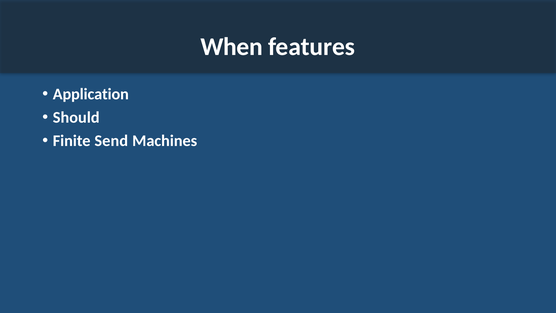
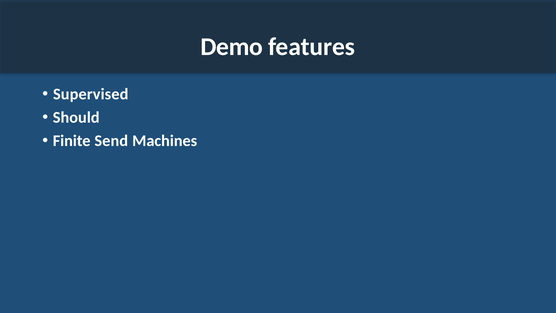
When: When -> Demo (232, 47)
Application: Application -> Supervised (91, 94)
